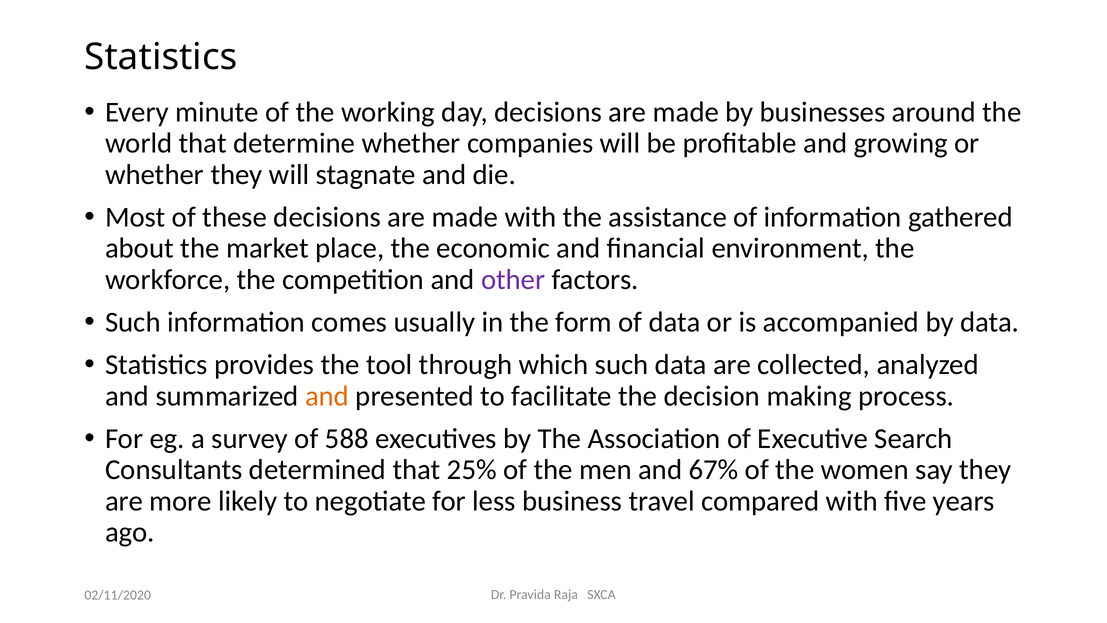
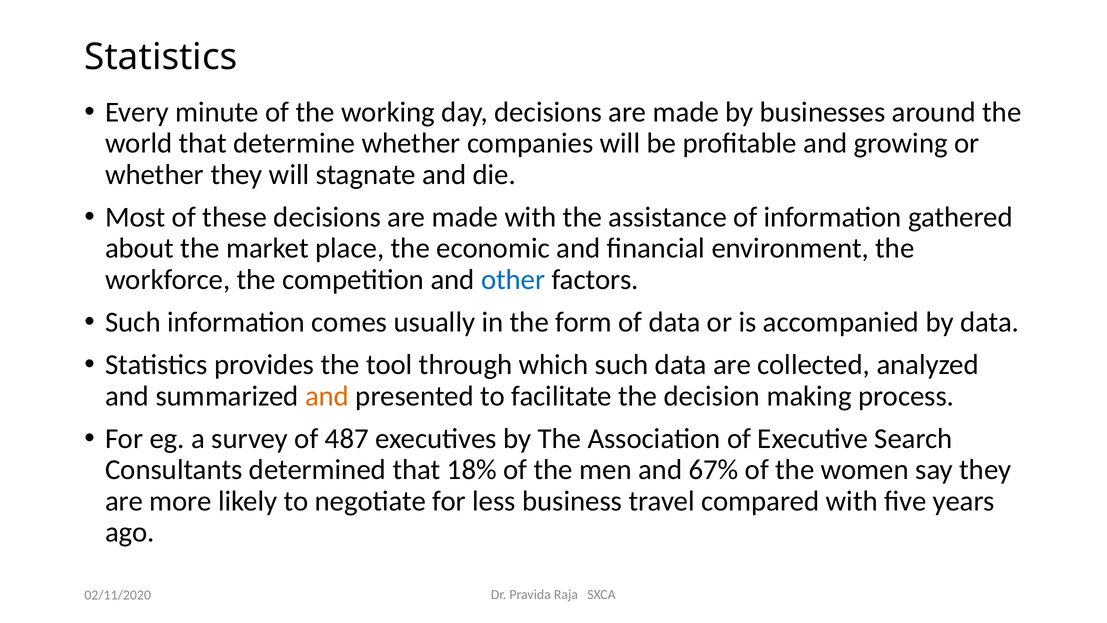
other colour: purple -> blue (513, 279)
588: 588 -> 487 (347, 438)
25%: 25% -> 18% (472, 470)
